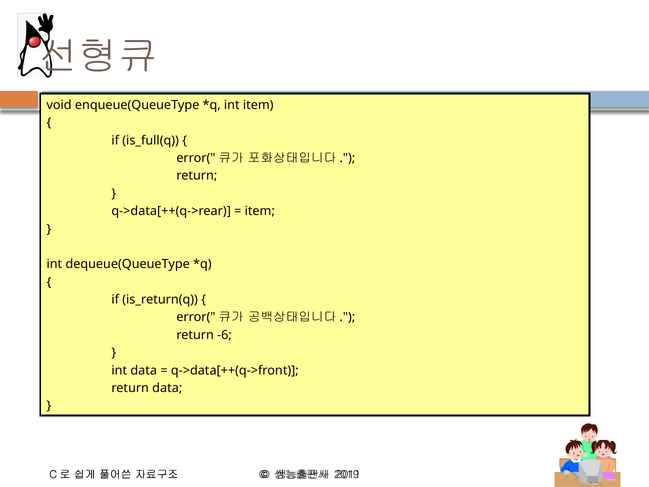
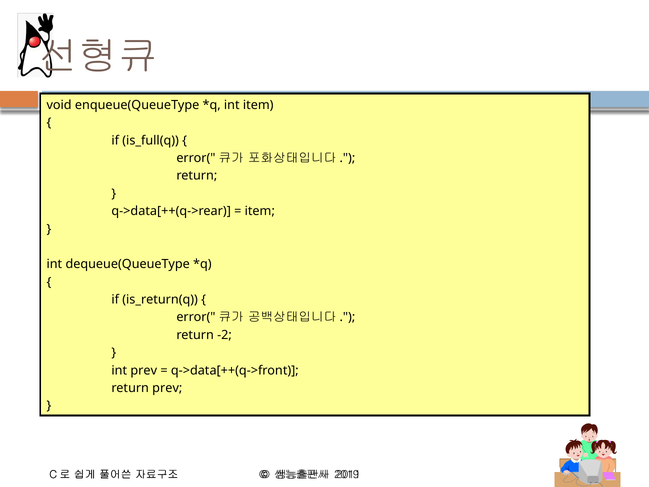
-6: -6 -> -2 (224, 335)
int data: data -> prev (144, 370)
return data: data -> prev (167, 388)
